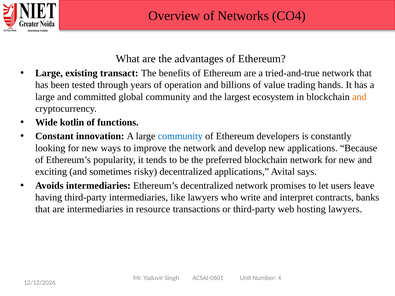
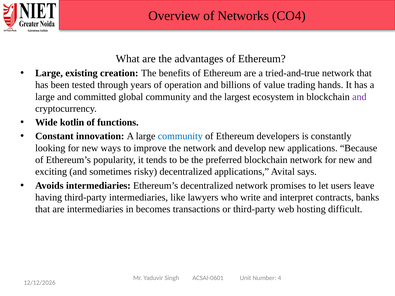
transact: transact -> creation (119, 73)
and colour: orange -> purple (359, 97)
resource: resource -> becomes (153, 209)
hosting lawyers: lawyers -> difficult (345, 209)
